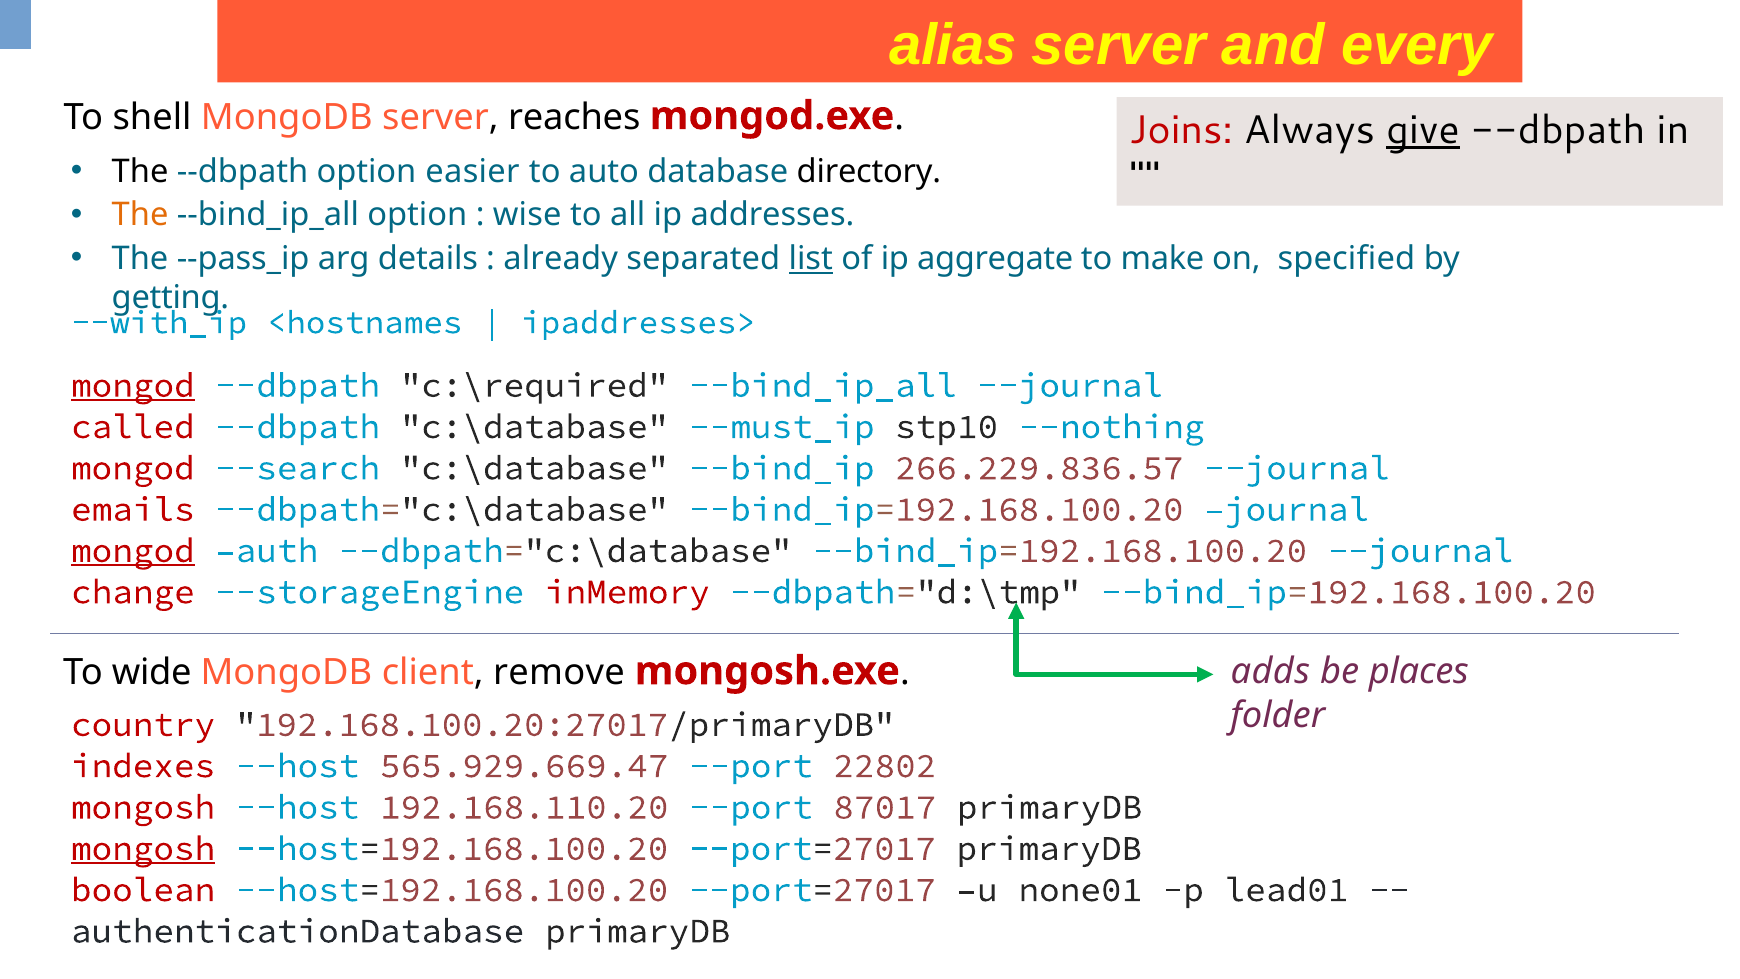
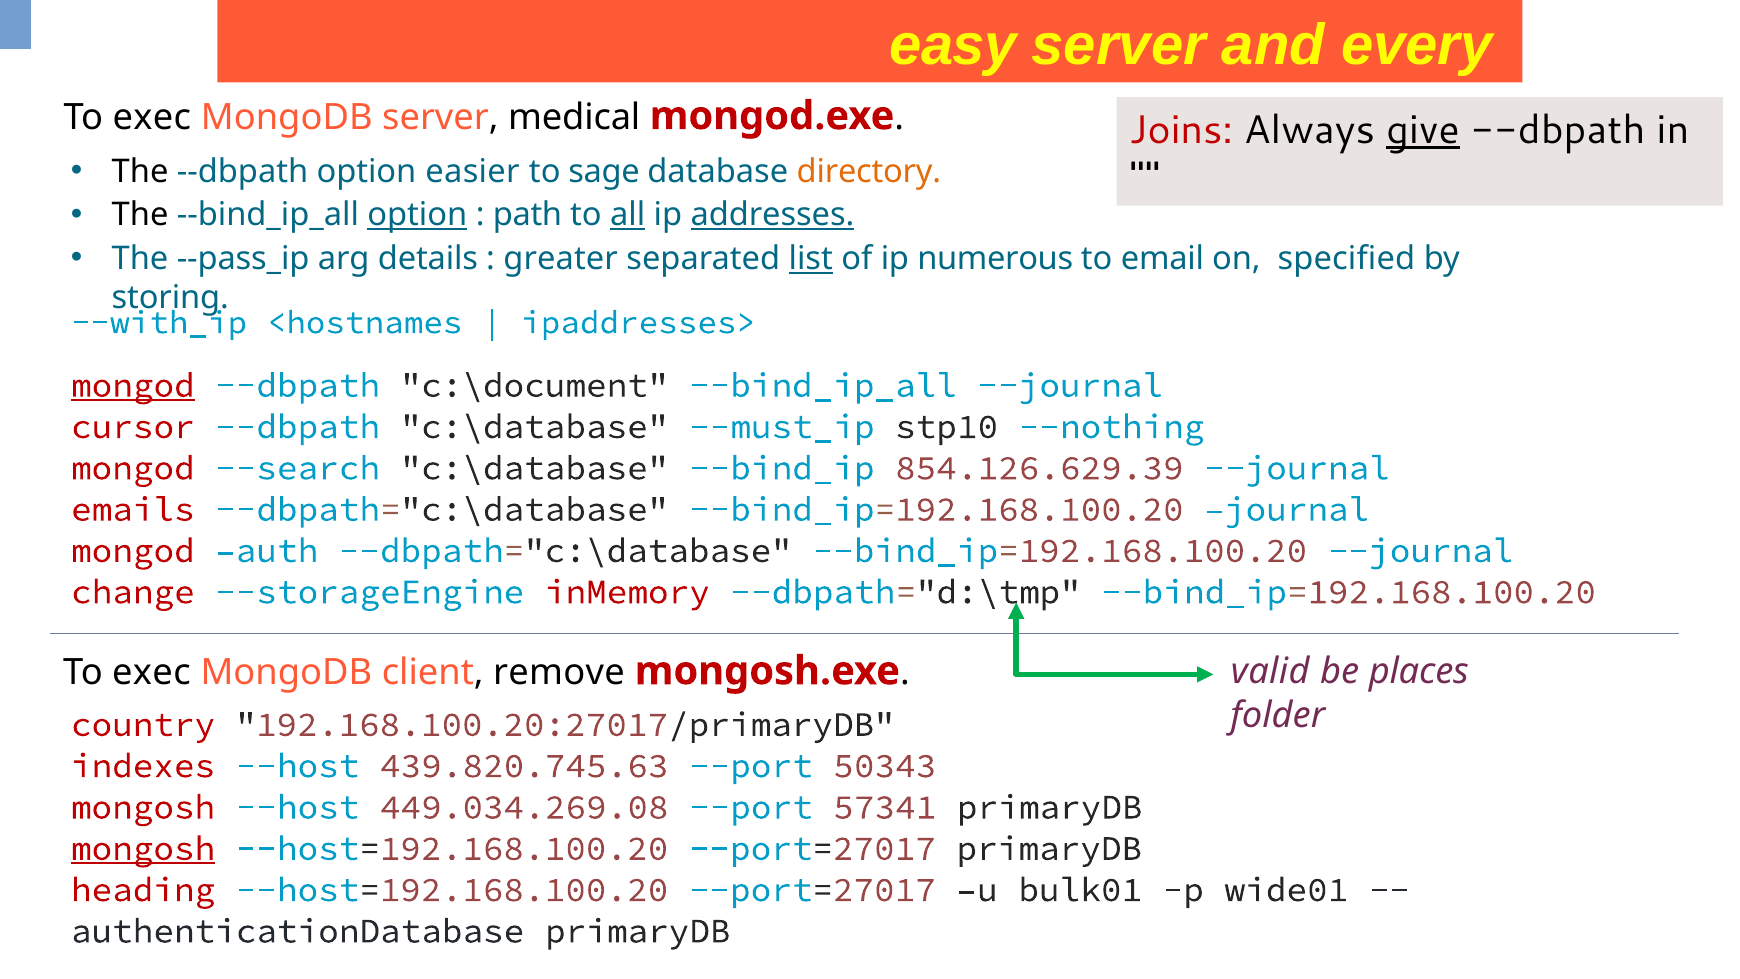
alias: alias -> easy (953, 45)
shell: shell -> exec (152, 117)
reaches: reaches -> medical (574, 117)
auto: auto -> sage (604, 172)
directory colour: black -> orange (869, 172)
The colour: orange -> black (140, 215)
option underline: none -> present (417, 215)
wise: wise -> path (527, 215)
all underline: none -> present (628, 215)
addresses underline: none -> present (772, 215)
already: already -> greater (561, 259)
aggregate: aggregate -> numerous (995, 259)
make: make -> email (1162, 259)
getting: getting -> storing (170, 298)
c:\required: c:\required -> c:\document (535, 385)
called: called -> cursor (133, 427)
266.229.836.57: 266.229.836.57 -> 854.126.629.39 (1039, 468)
mongod underline: present -> none (133, 550)
adds: adds -> valid (1270, 672)
wide: wide -> exec (151, 672)
565.929.669.47: 565.929.669.47 -> 439.820.745.63 (524, 766)
22802: 22802 -> 50343 (885, 766)
192.168.110.20: 192.168.110.20 -> 449.034.269.08 (524, 807)
87017: 87017 -> 57341 (885, 807)
boolean: boolean -> heading (143, 890)
none01: none01 -> bulk01 (1080, 890)
lead01: lead01 -> wide01 (1286, 890)
